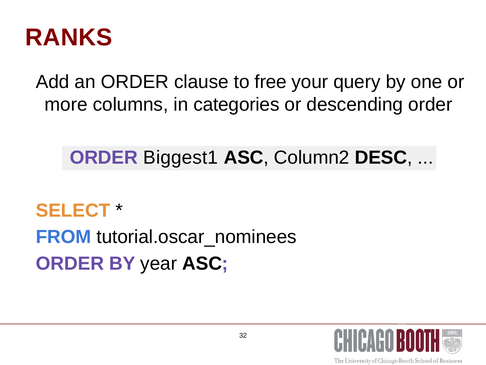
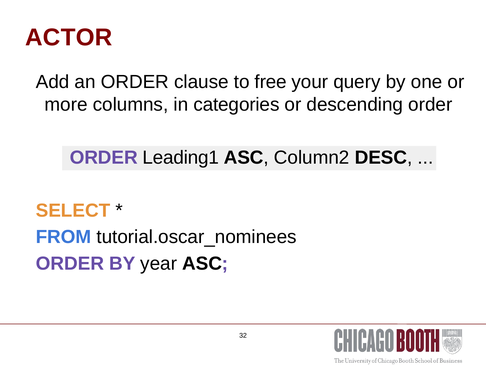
RANKS: RANKS -> ACTOR (69, 37)
Biggest1: Biggest1 -> Leading1 (181, 157)
